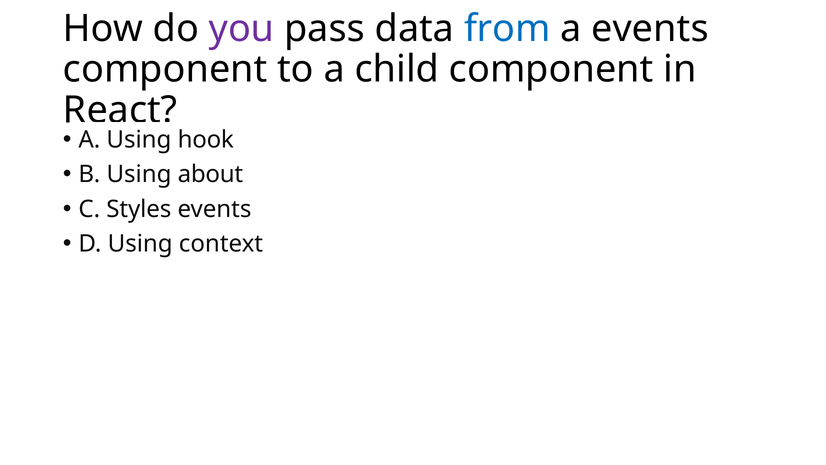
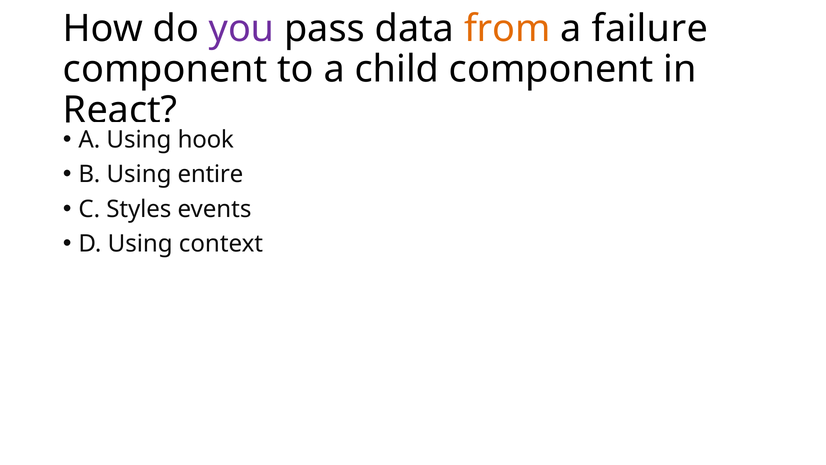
from colour: blue -> orange (507, 29)
a events: events -> failure (650, 29)
about: about -> entire (210, 174)
